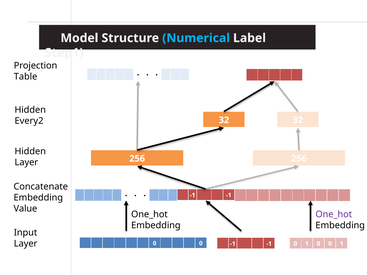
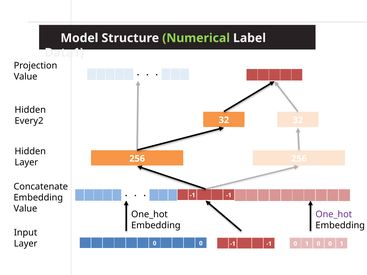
Numerical colour: light blue -> light green (196, 38)
Step1: Step1 -> Data1 (64, 53)
Table: Table -> Value (26, 77)
